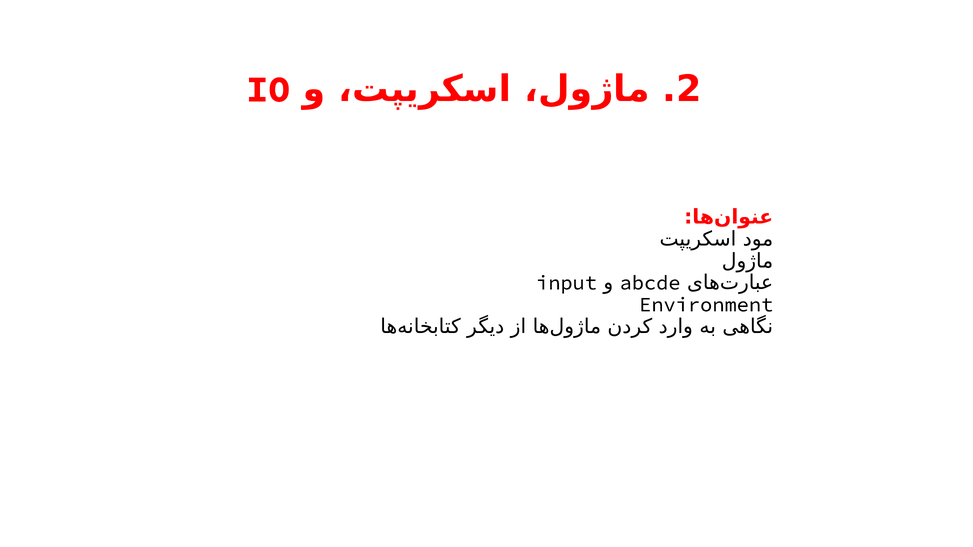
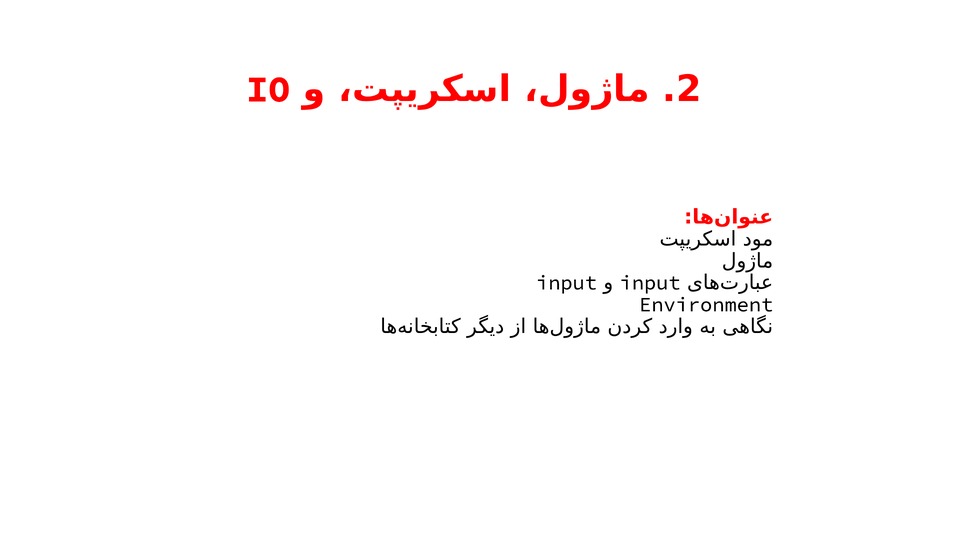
abcde: abcde -> input (650, 283)
